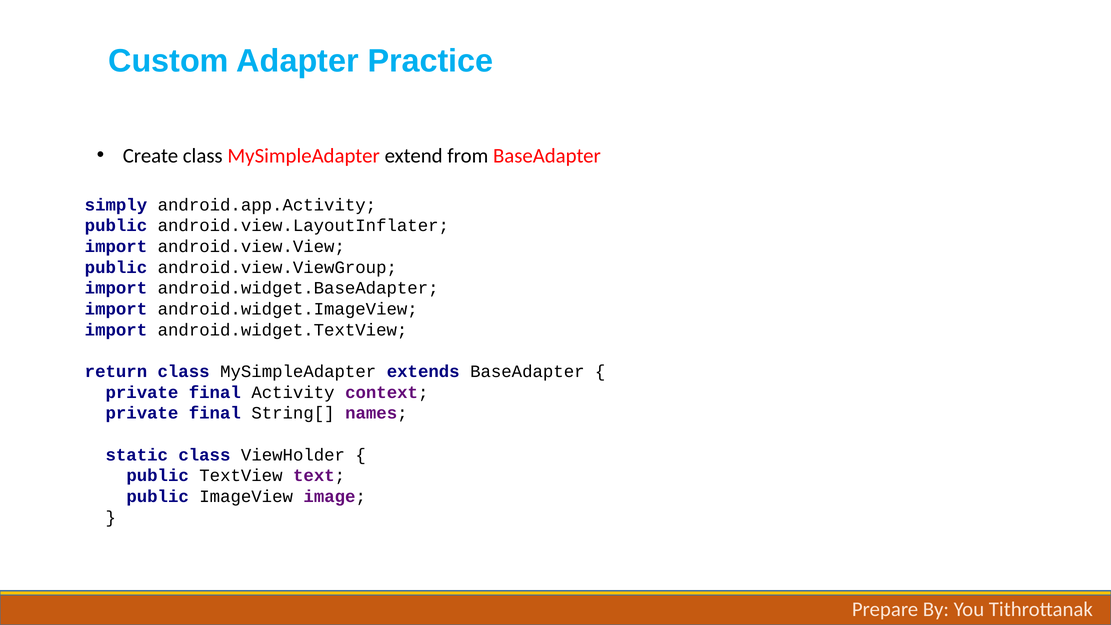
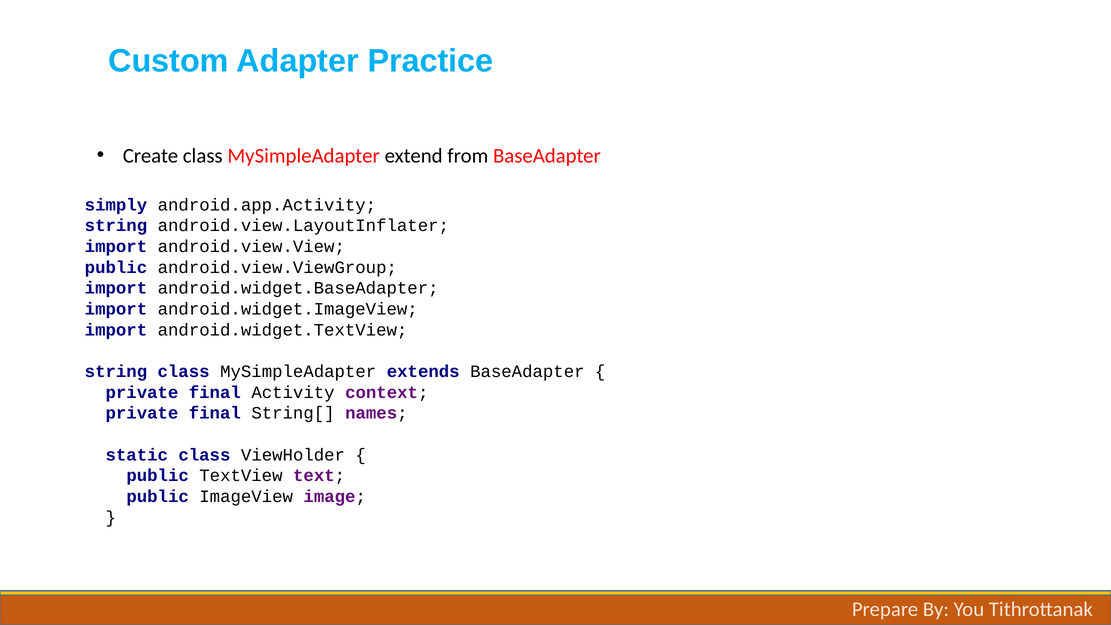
public: public -> string (116, 226)
return: return -> string (116, 372)
